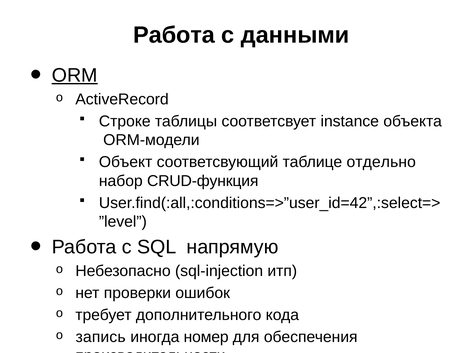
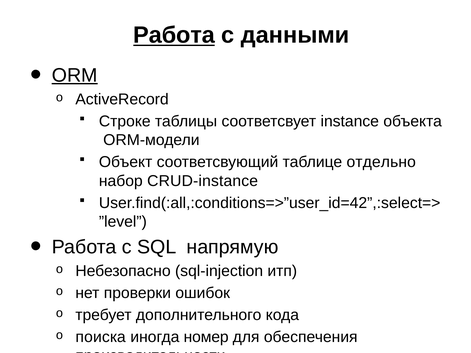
Работа underline: none -> present (174, 35)
CRUD-функция: CRUD-функция -> CRUD-instance (203, 181)
запись: запись -> поиска (101, 337)
